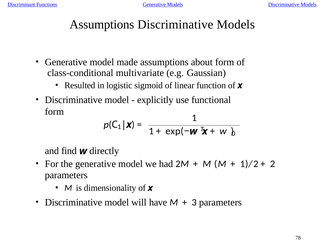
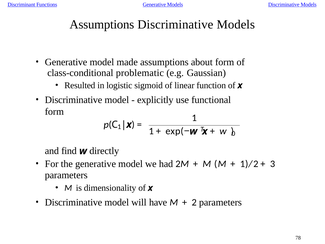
multivariate: multivariate -> problematic (140, 73)
2: 2 -> 3 (273, 164)
3: 3 -> 2 (194, 202)
